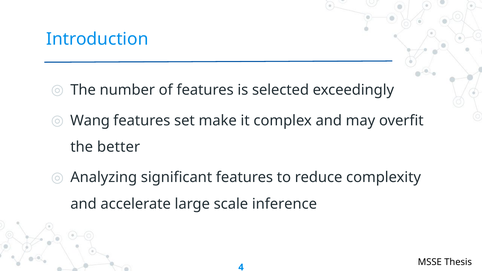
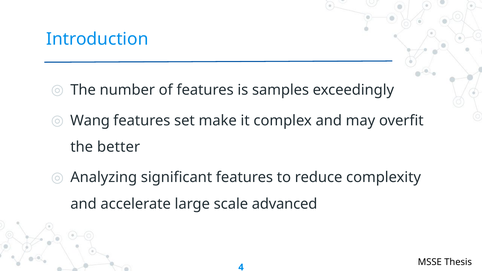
selected: selected -> samples (281, 90)
inference: inference -> advanced (285, 204)
